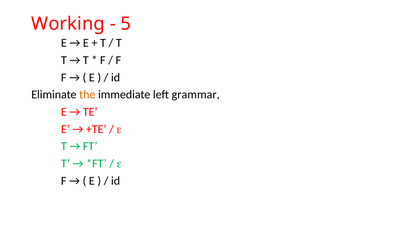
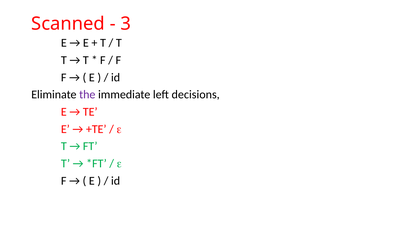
Working: Working -> Scanned (68, 24)
5: 5 -> 3 (126, 24)
the colour: orange -> purple (87, 95)
grammar: grammar -> decisions (196, 95)
